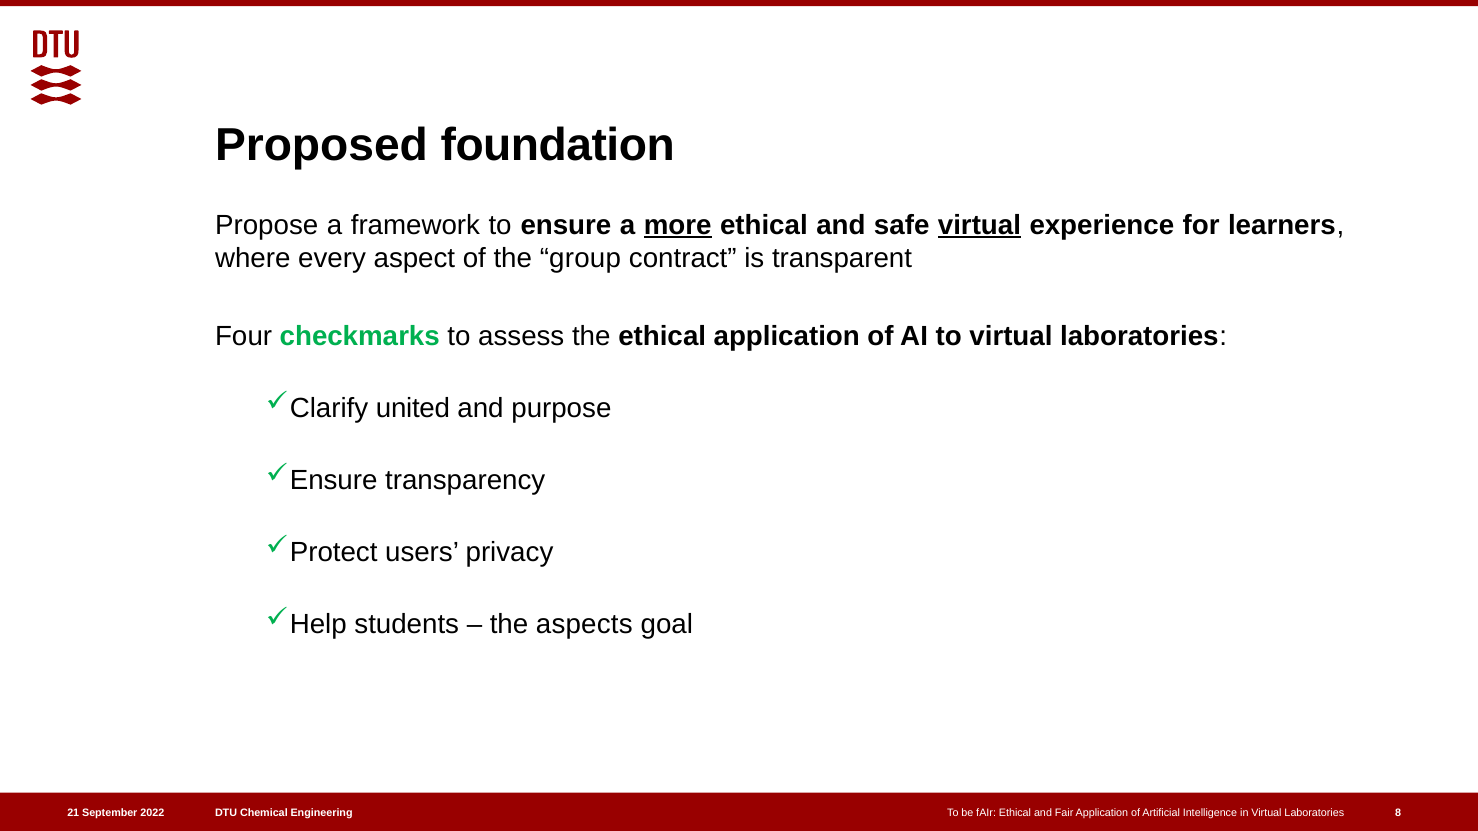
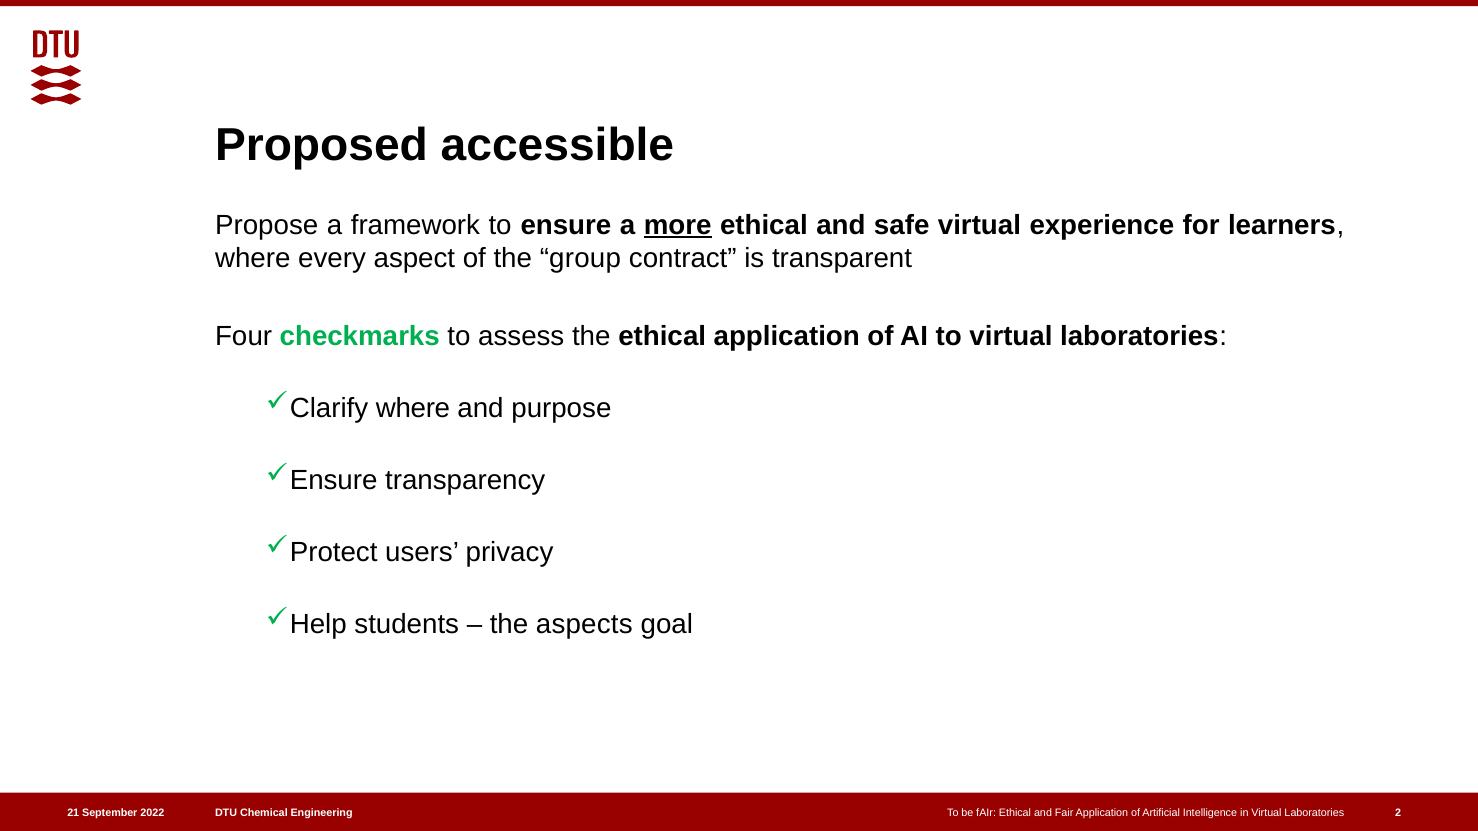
foundation: foundation -> accessible (557, 145)
virtual underline: present -> none (979, 225)
united: united -> where (413, 408)
8: 8 -> 2 (1398, 813)
